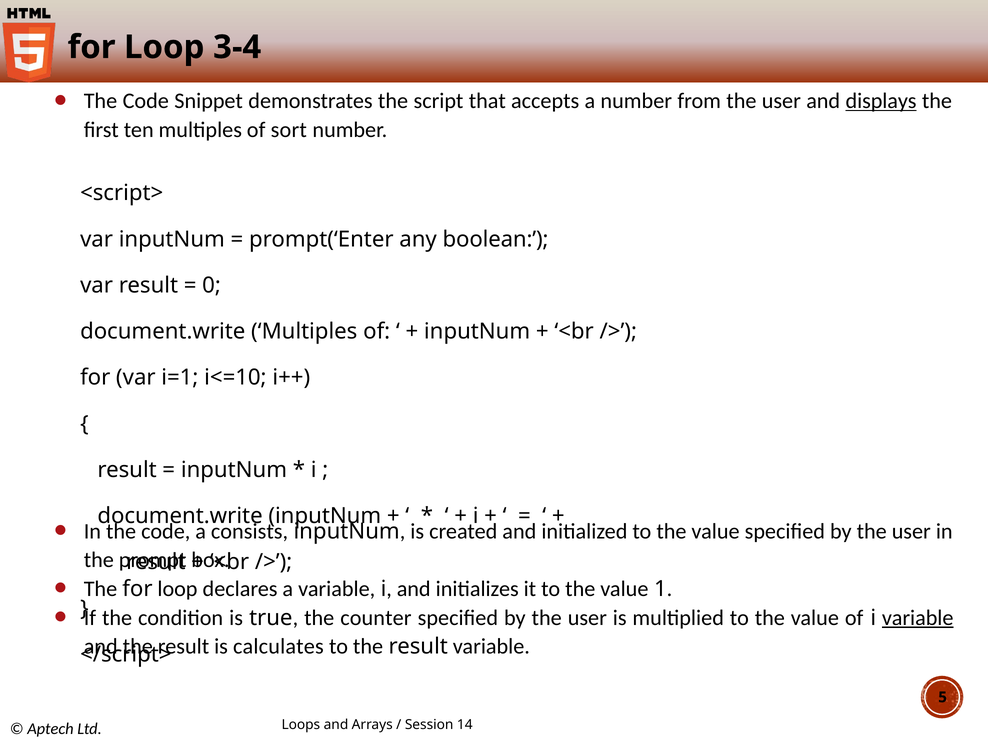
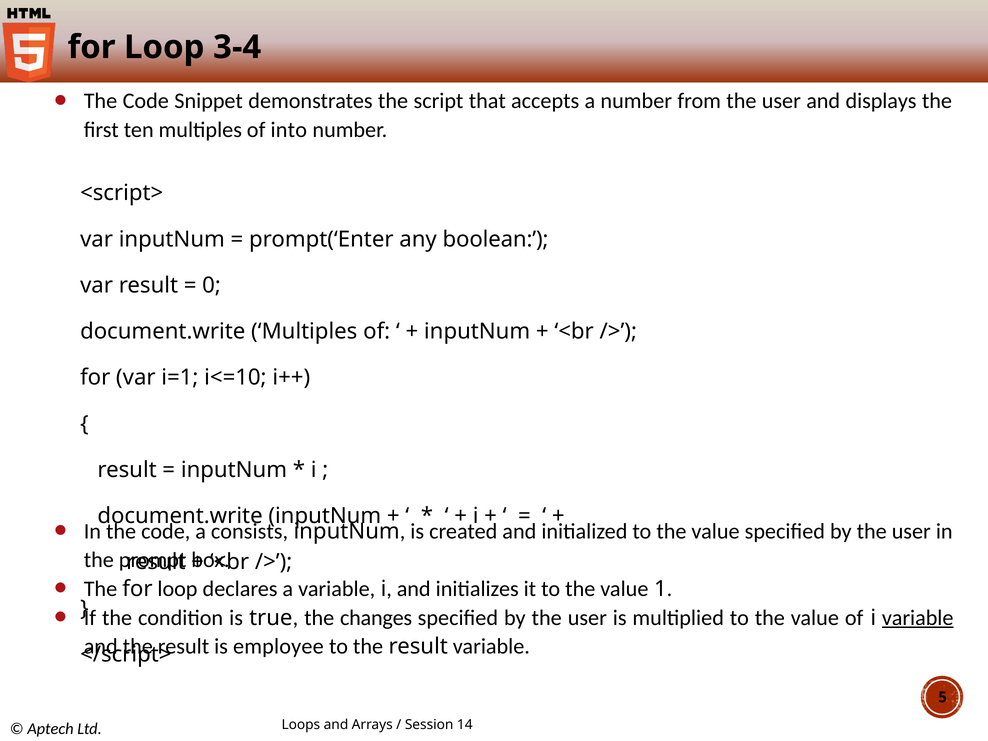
displays underline: present -> none (881, 101)
sort: sort -> into (289, 130)
counter: counter -> changes (376, 618)
calculates: calculates -> employee (278, 647)
